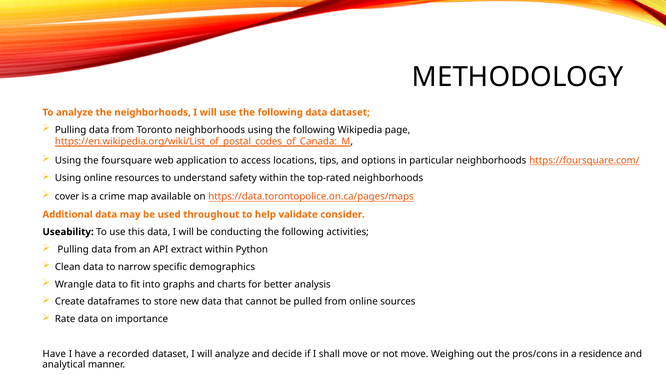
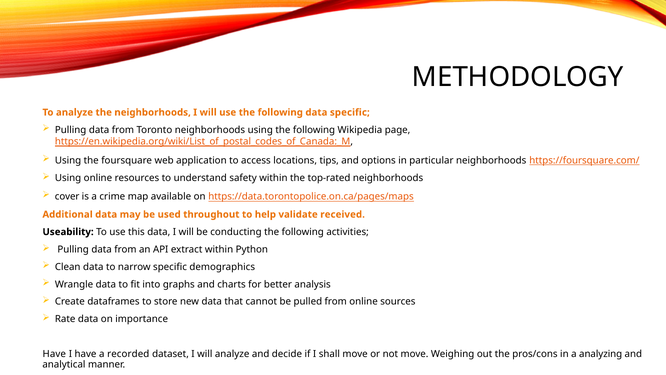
data dataset: dataset -> specific (350, 112)
consider: consider -> received (343, 214)
residence: residence -> analyzing (601, 354)
